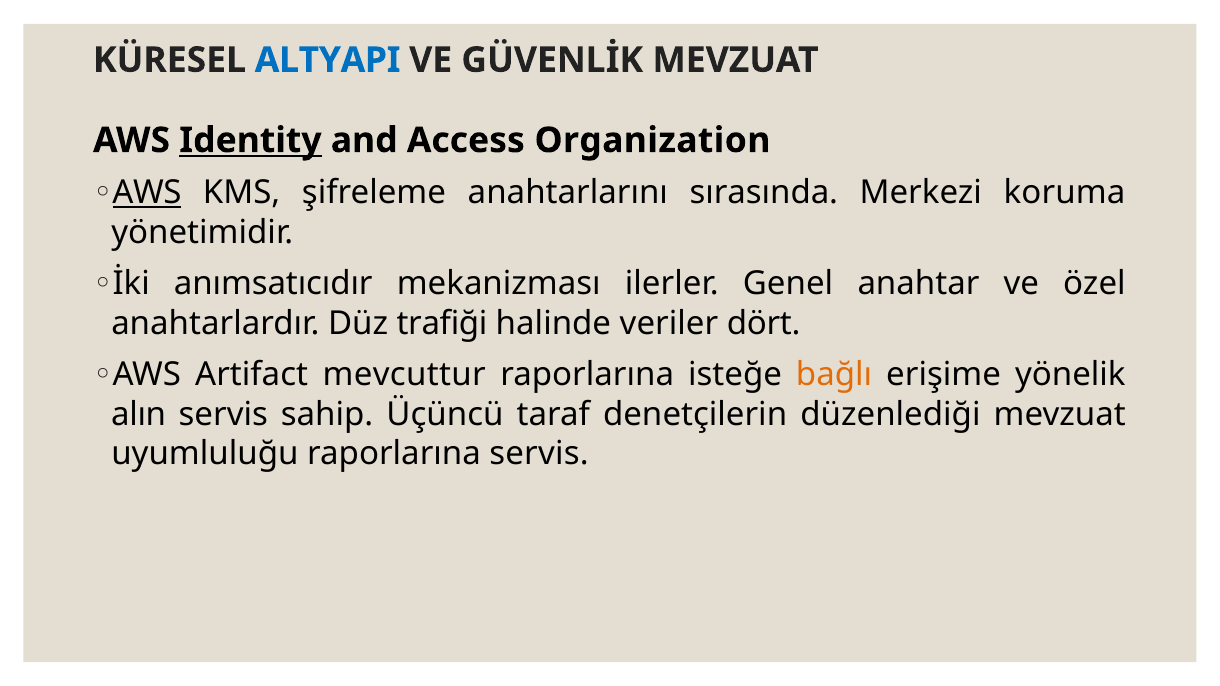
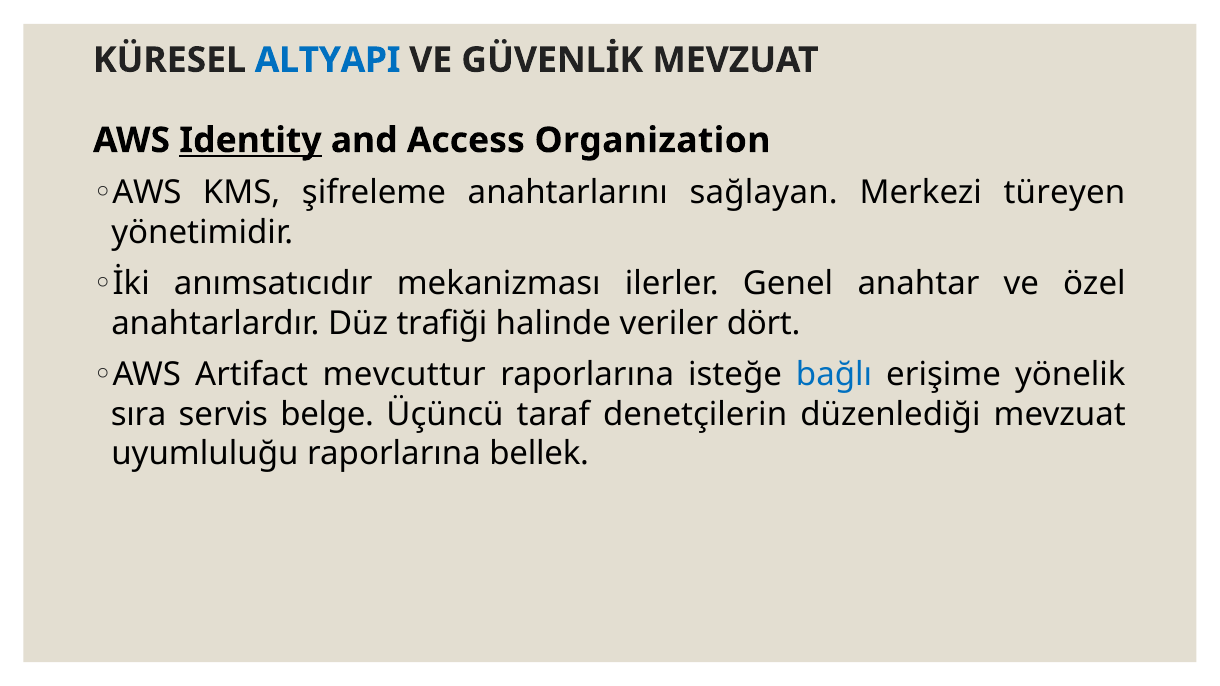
AWS underline: present -> none (147, 193)
sırasında: sırasında -> sağlayan (764, 193)
koruma: koruma -> türeyen (1064, 193)
bağlı colour: orange -> blue (834, 375)
alın: alın -> sıra (139, 414)
sahip: sahip -> belge (327, 414)
raporlarına servis: servis -> bellek (539, 454)
